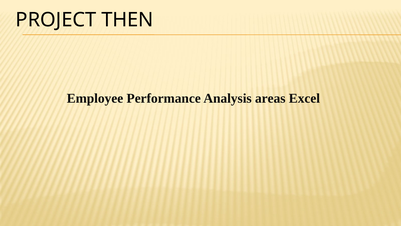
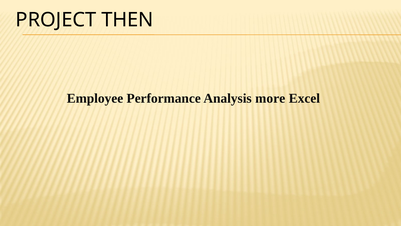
areas: areas -> more (270, 98)
